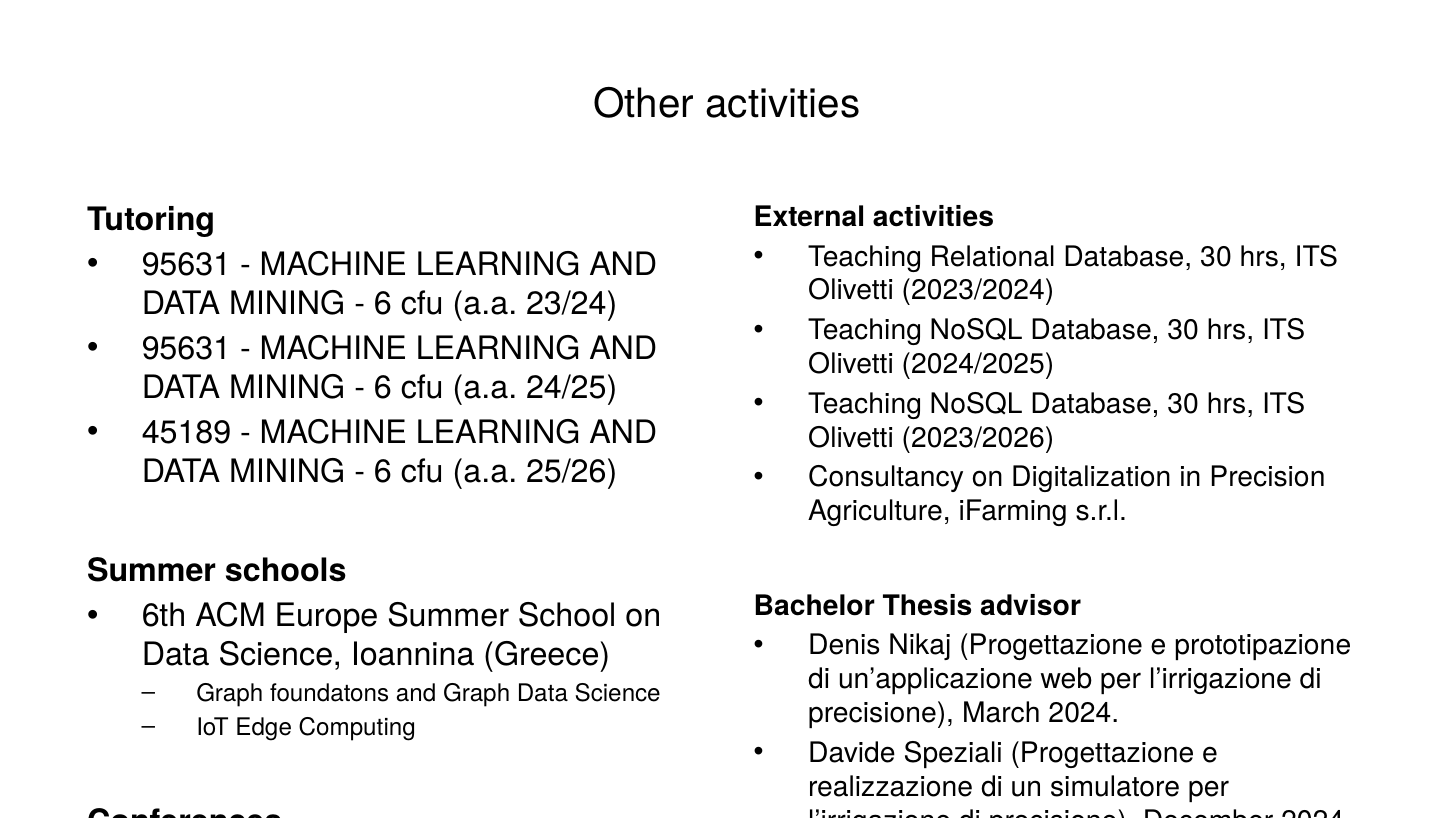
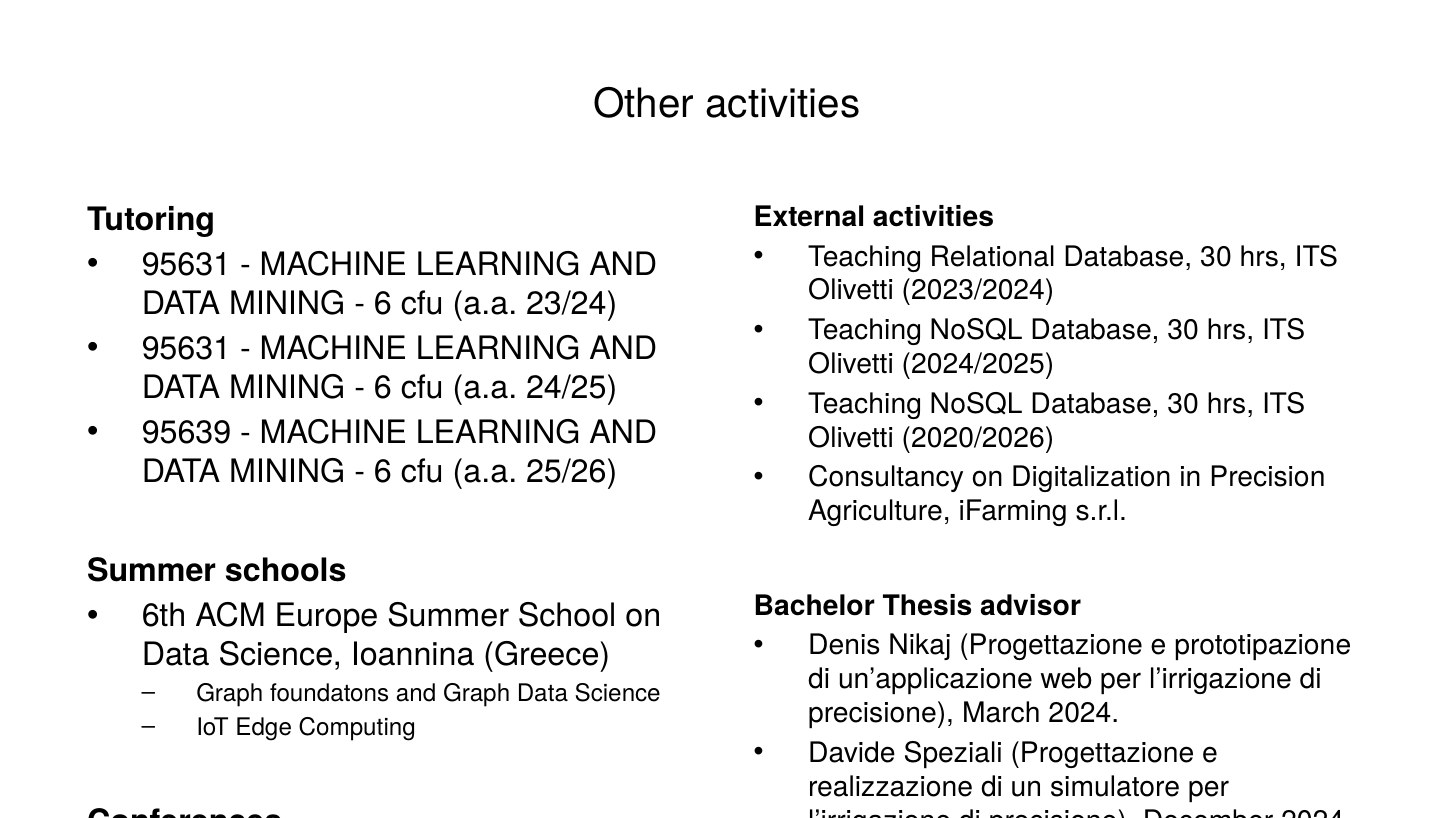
45189: 45189 -> 95639 (187, 433)
2023/2026: 2023/2026 -> 2020/2026 (978, 438)
